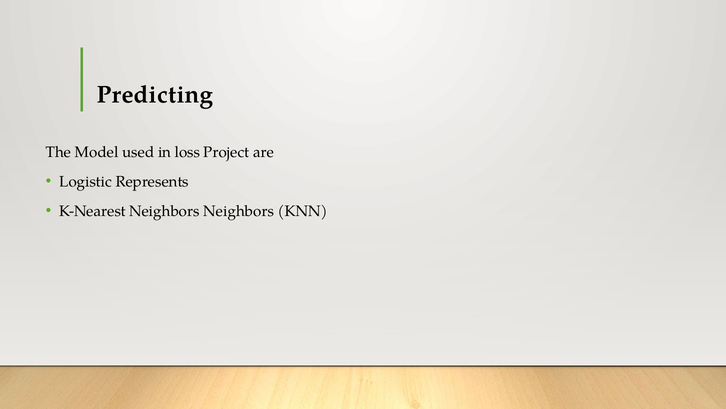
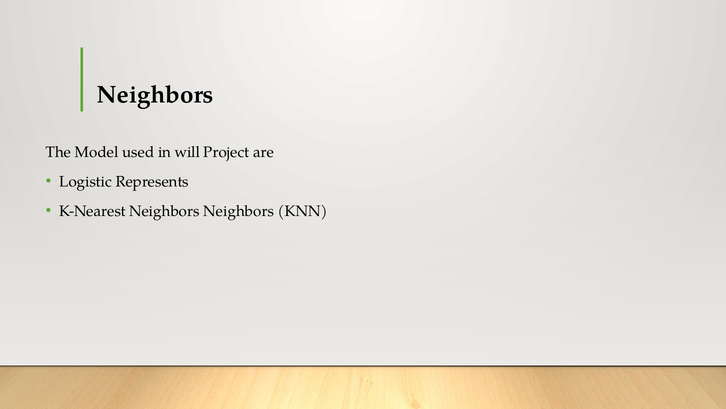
Predicting: Predicting -> Neighbors (155, 94)
loss: loss -> will (187, 152)
